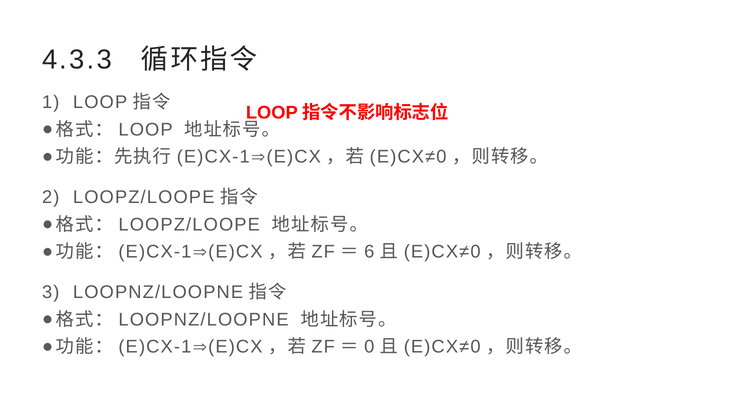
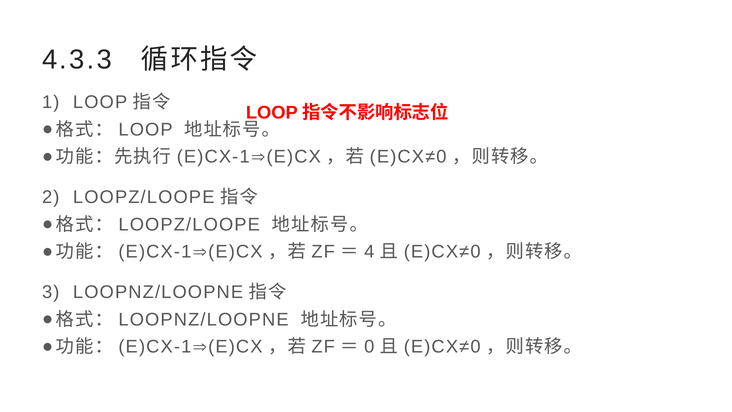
6: 6 -> 4 (369, 252)
